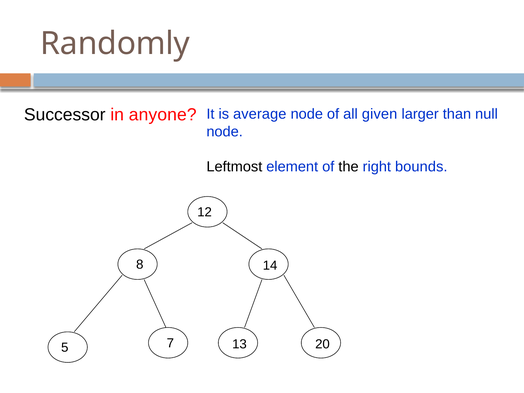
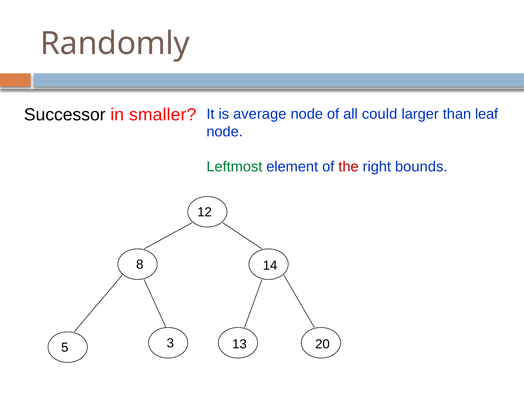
anyone: anyone -> smaller (163, 115)
given: given -> could (380, 114)
null: null -> leaf (487, 114)
Leftmost colour: black -> green (234, 167)
the colour: black -> red (349, 167)
7: 7 -> 3 (170, 343)
